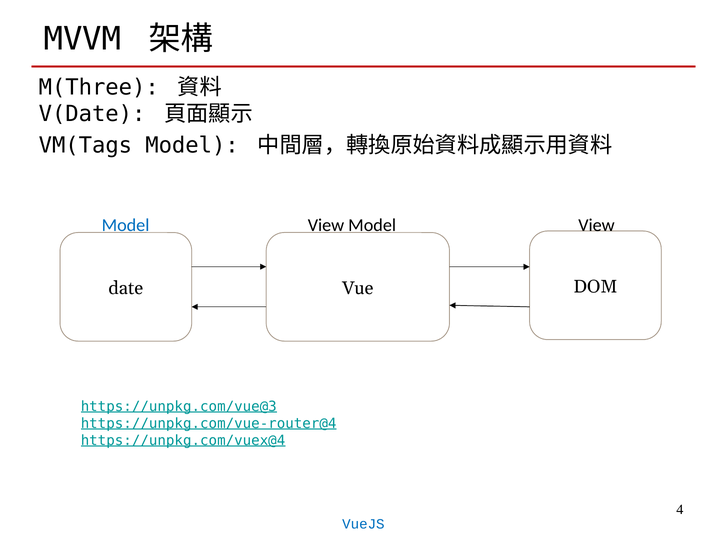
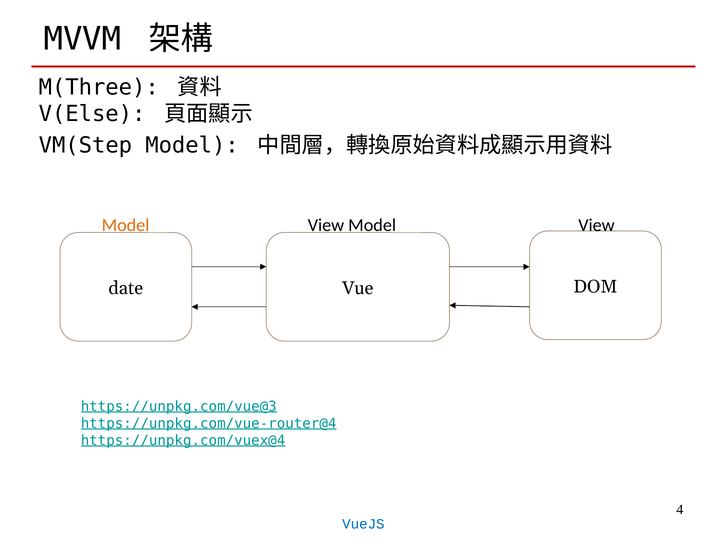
V(Date: V(Date -> V(Else (92, 114)
VM(Tags: VM(Tags -> VM(Step (85, 145)
Model colour: blue -> orange (126, 225)
